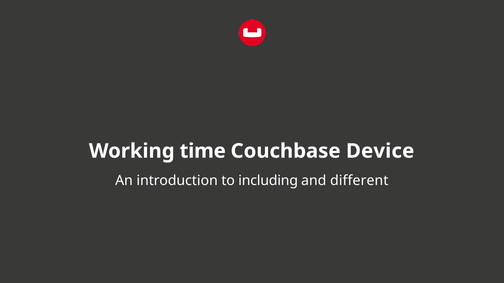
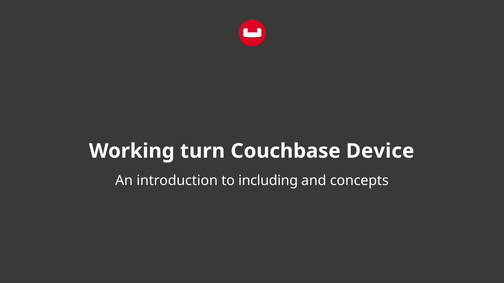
time: time -> turn (203, 151)
different: different -> concepts (359, 181)
